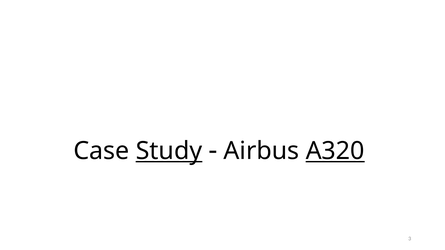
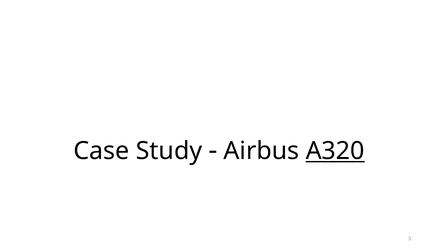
Study underline: present -> none (169, 151)
